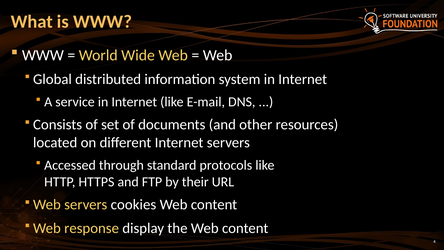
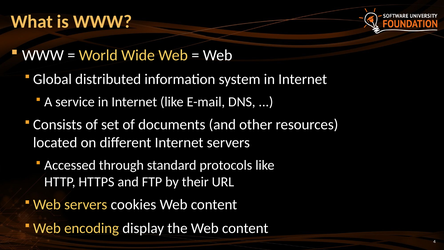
response: response -> encoding (92, 228)
